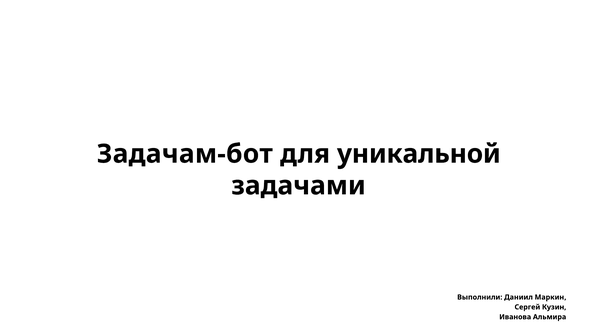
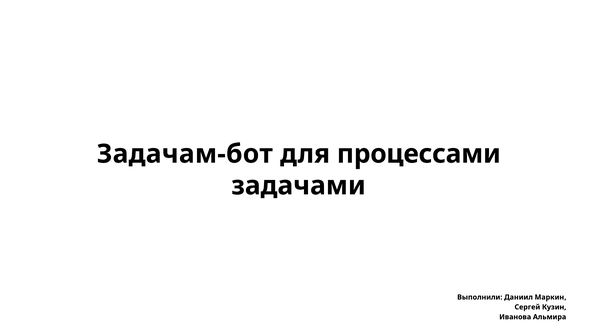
уникальной: уникальной -> процессами (419, 154)
